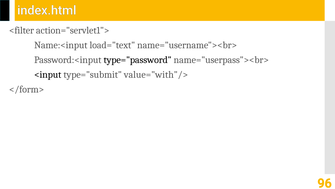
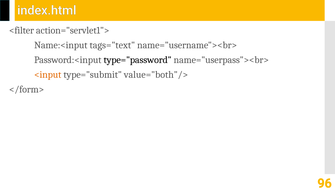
load="text: load="text -> tags="text (112, 45)
<input colour: black -> orange (48, 74)
value="with"/>: value="with"/> -> value="both"/> (156, 74)
